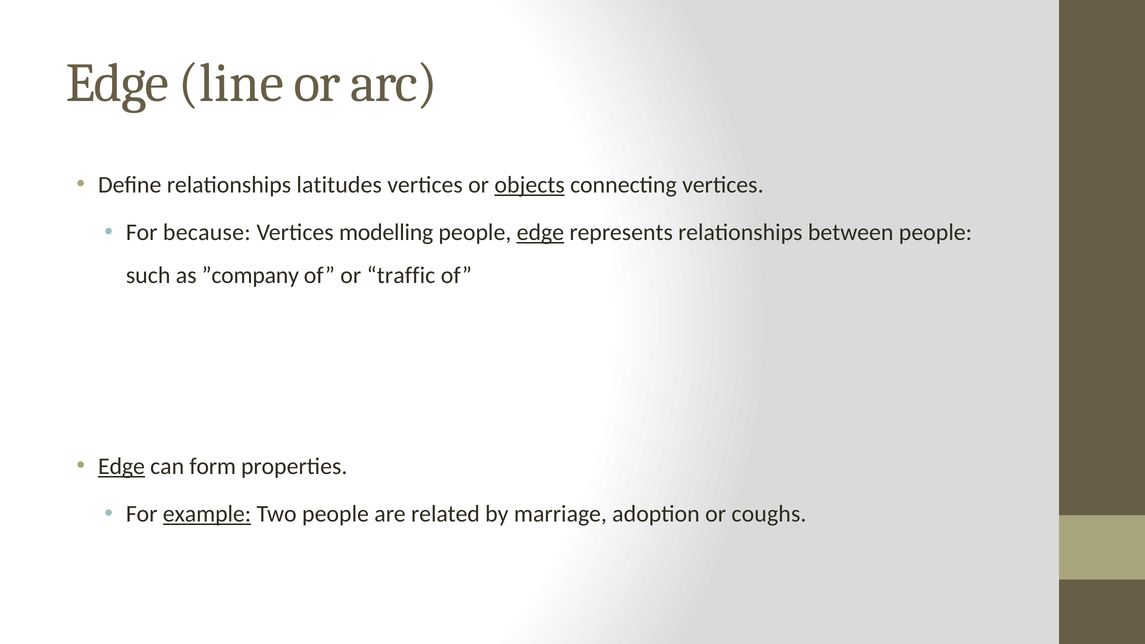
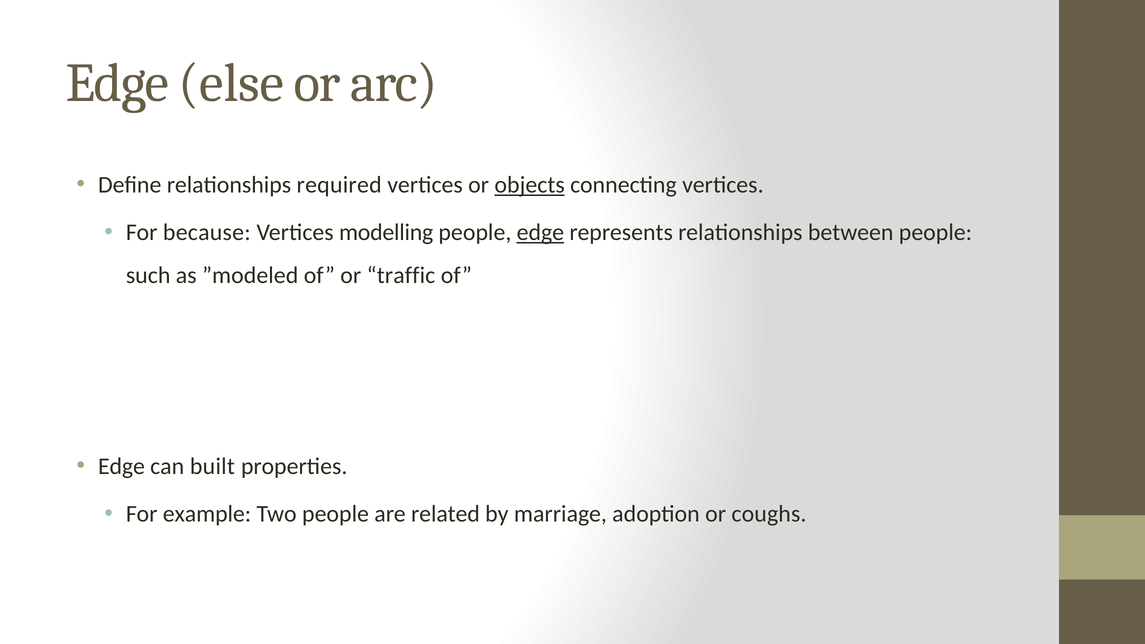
line: line -> else (231, 83)
latitudes: latitudes -> required (339, 185)
”company: ”company -> ”modeled (250, 276)
Edge underline: present -> none (122, 466)
form: form -> built (212, 466)
example underline: present -> none (207, 514)
